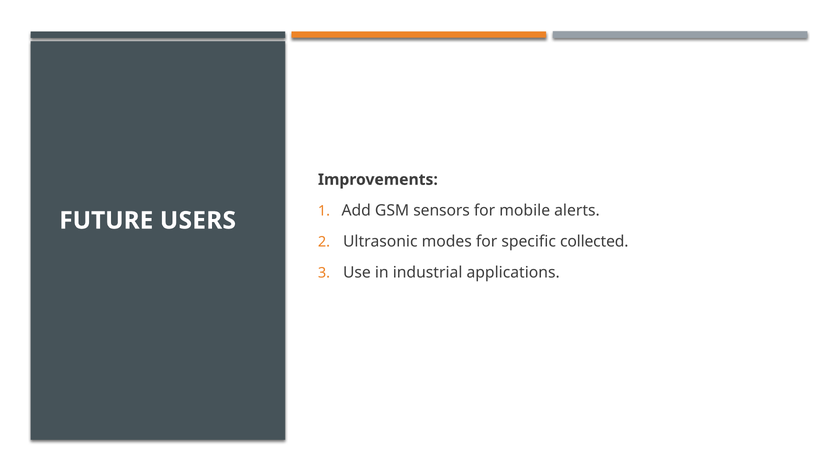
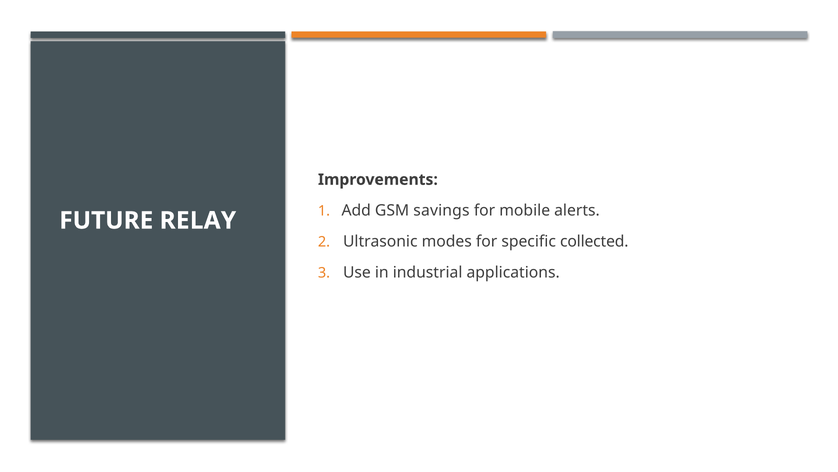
sensors: sensors -> savings (441, 210)
USERS: USERS -> RELAY (198, 220)
